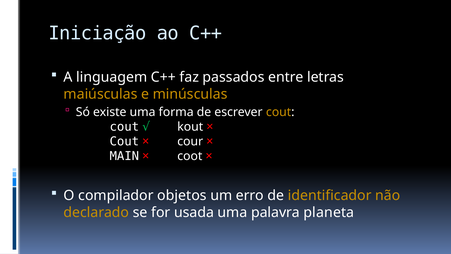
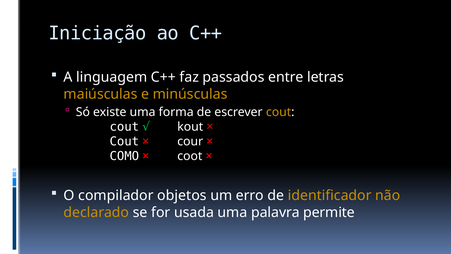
MAIN: MAIN -> COMO (124, 156)
planeta: planeta -> permite (329, 212)
